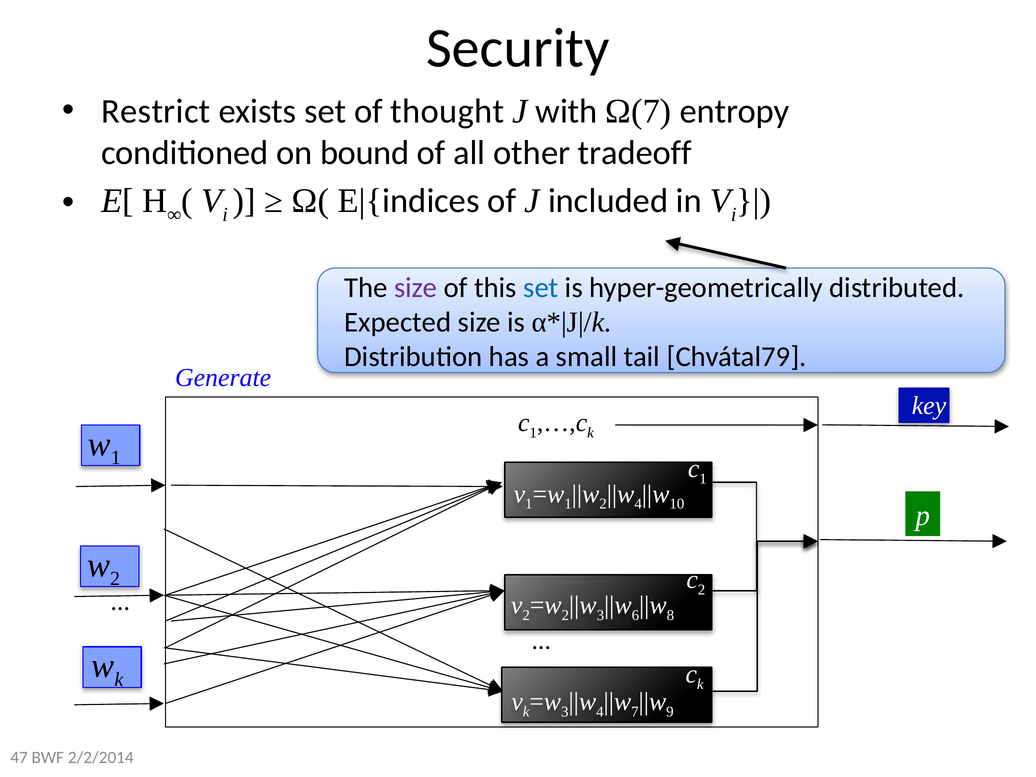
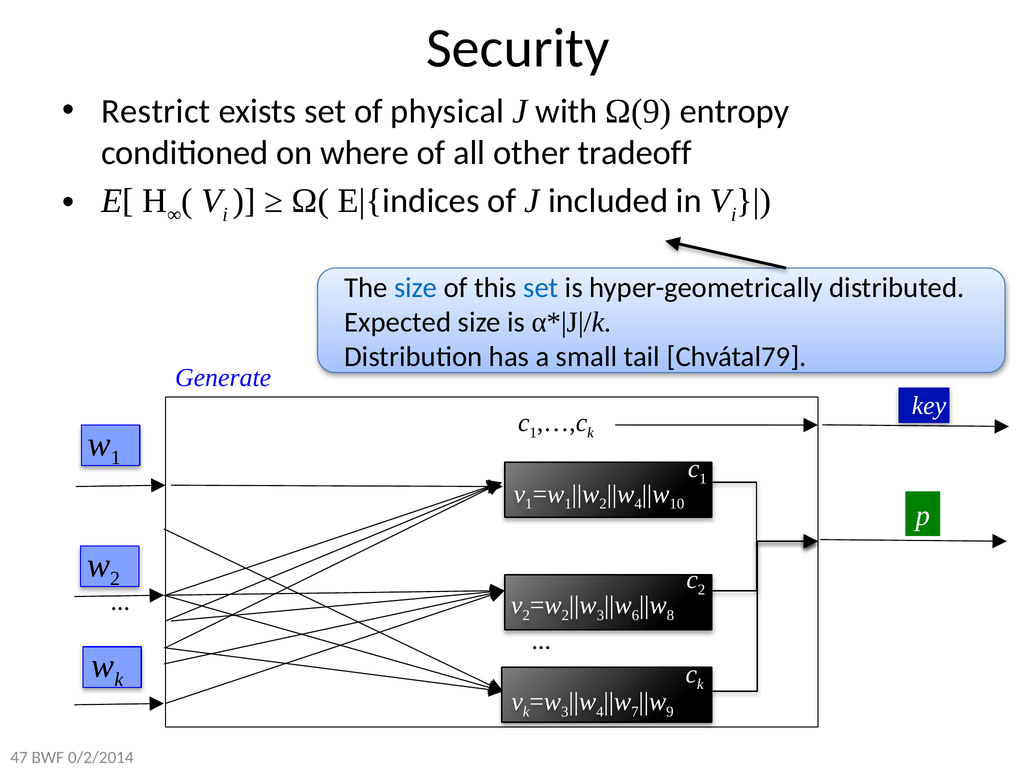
thought: thought -> physical (447, 111)
Ω(7: Ω(7 -> Ω(9 (638, 111)
bound: bound -> where (365, 153)
size colour: purple -> blue (416, 288)
2/2/2014: 2/2/2014 -> 0/2/2014 (101, 757)
